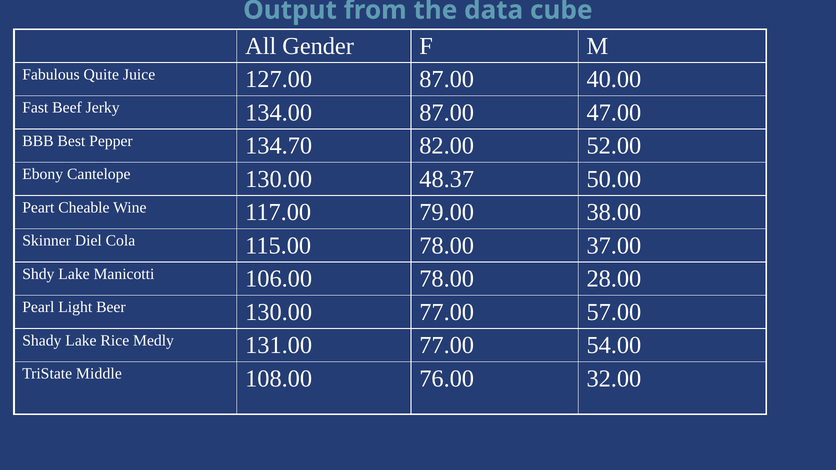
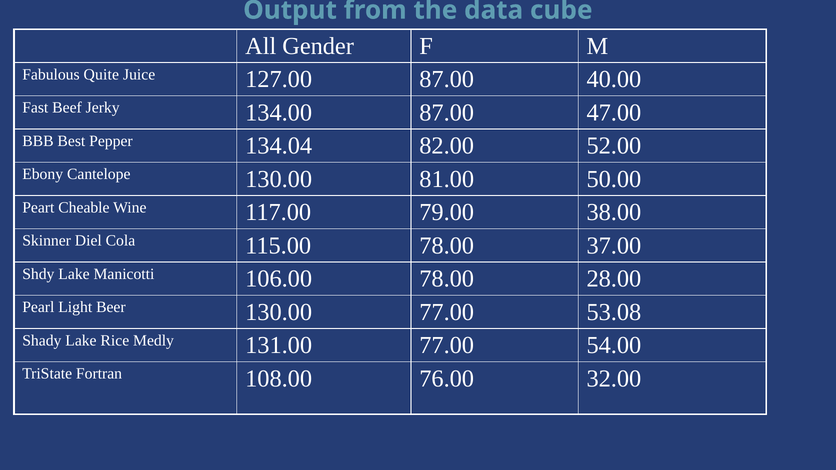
134.70: 134.70 -> 134.04 (279, 146)
48.37: 48.37 -> 81.00 (447, 179)
57.00: 57.00 -> 53.08 (614, 312)
Middle: Middle -> Fortran (99, 374)
